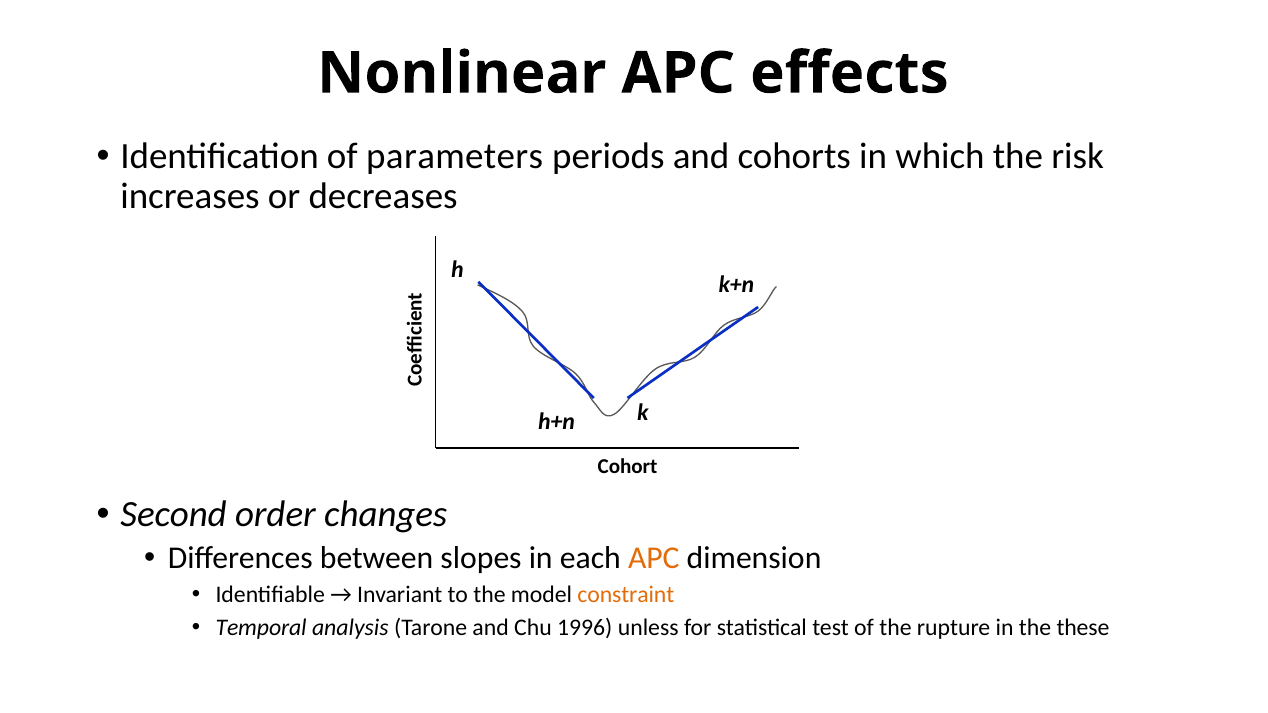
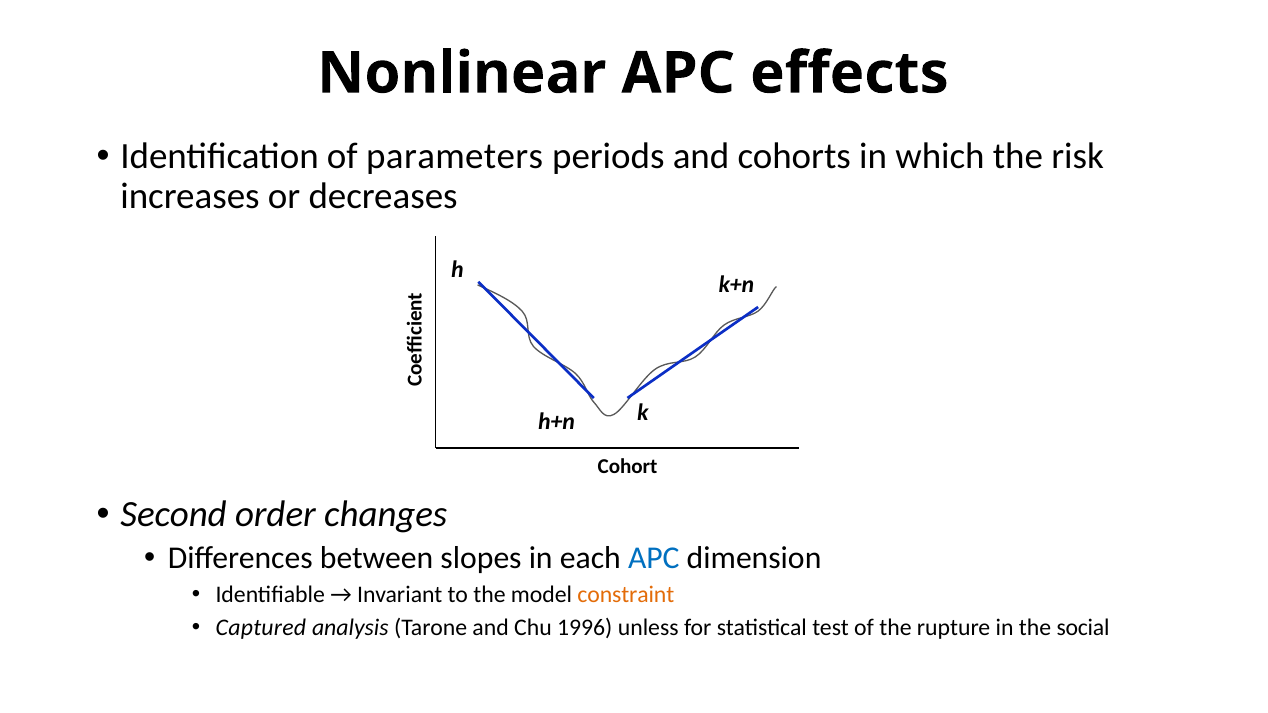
APC colour: orange -> blue (654, 559)
Temporal: Temporal -> Captured (261, 628)
these: these -> social (1083, 628)
